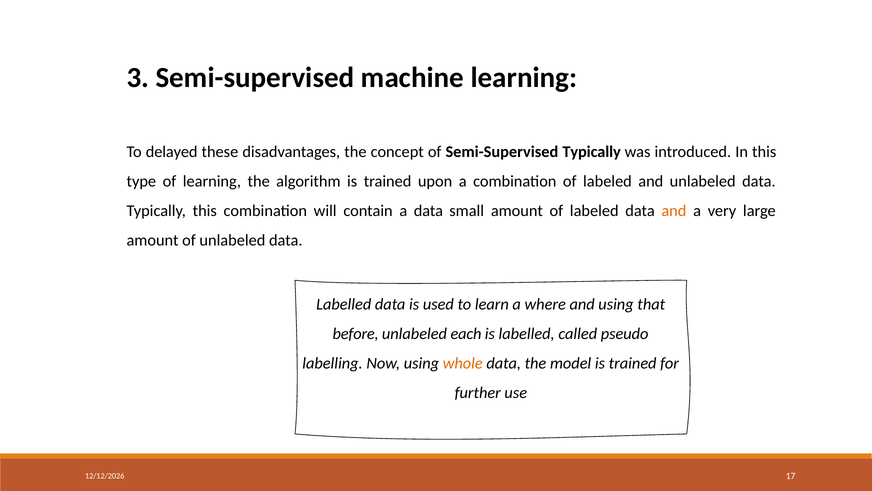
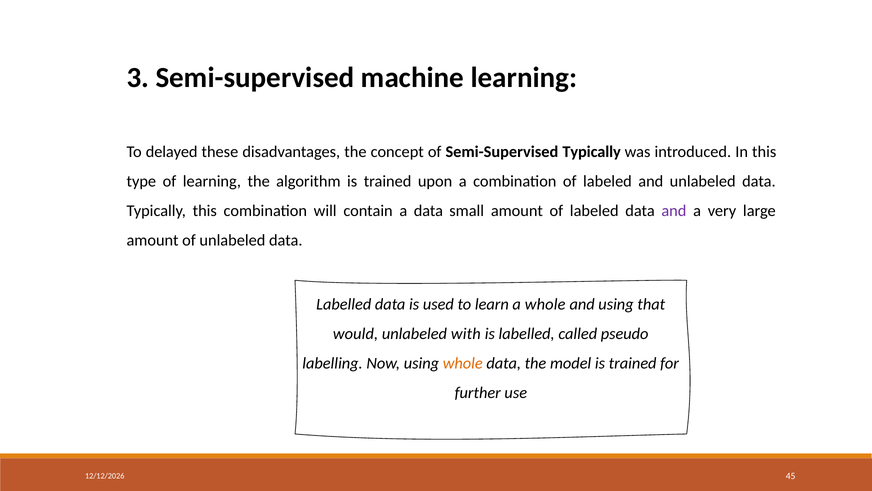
and colour: orange -> purple (674, 211)
a where: where -> whole (545, 304)
before: before -> would (356, 333)
each: each -> with (466, 333)
17: 17 -> 45 (791, 476)
